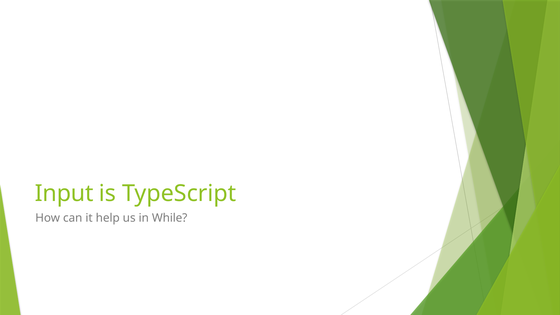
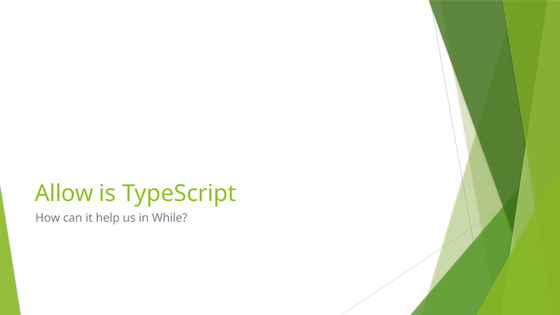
Input: Input -> Allow (64, 193)
